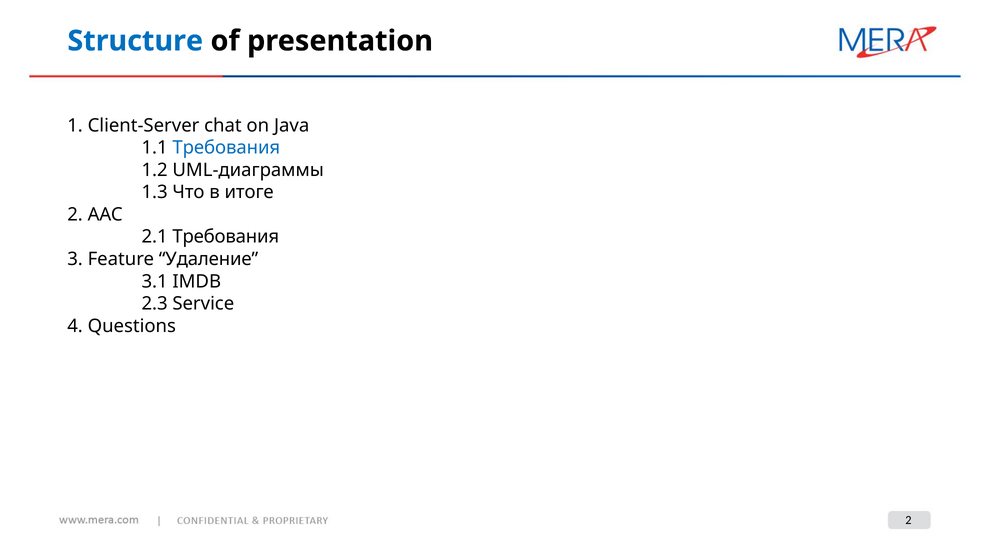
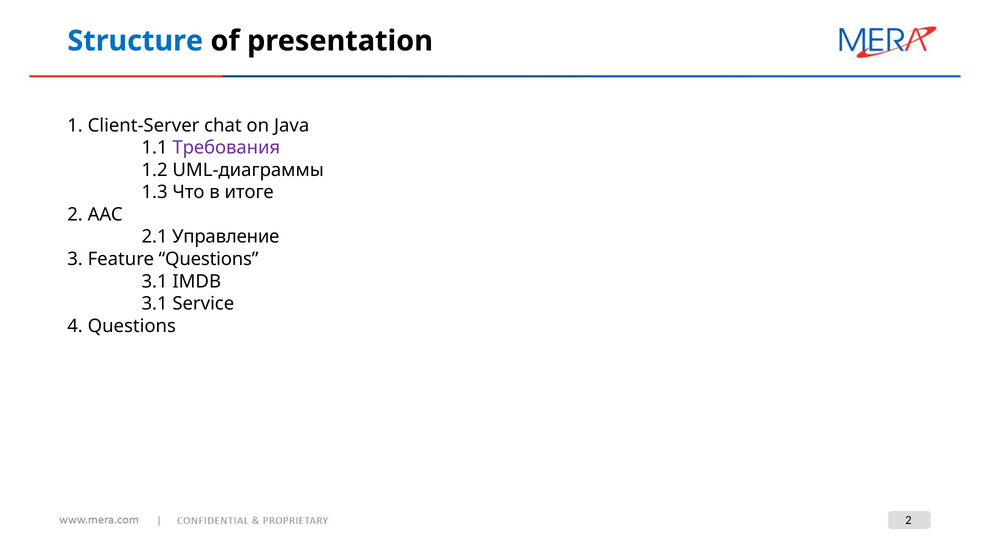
Требования colour: blue -> purple (226, 148)
2.1 Требования: Требования -> Управление (226, 237)
Feature Удаление: Удаление -> Questions (209, 259)
2.3: 2.3 -> 3.1 (155, 304)
